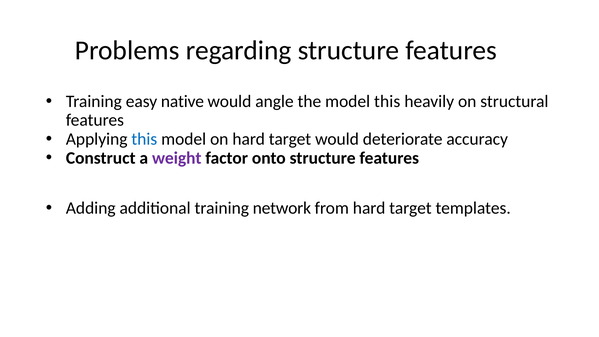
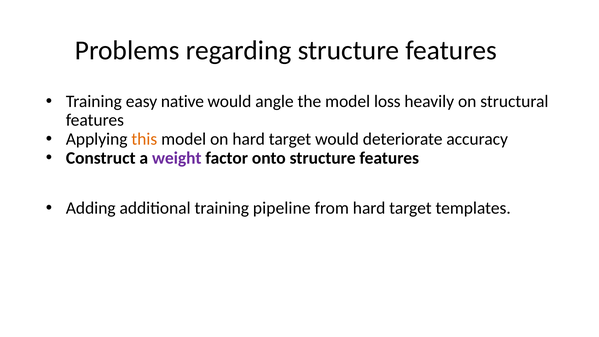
model this: this -> loss (387, 101)
this colour: blue -> orange (144, 139)
network: network -> pipeline (282, 208)
